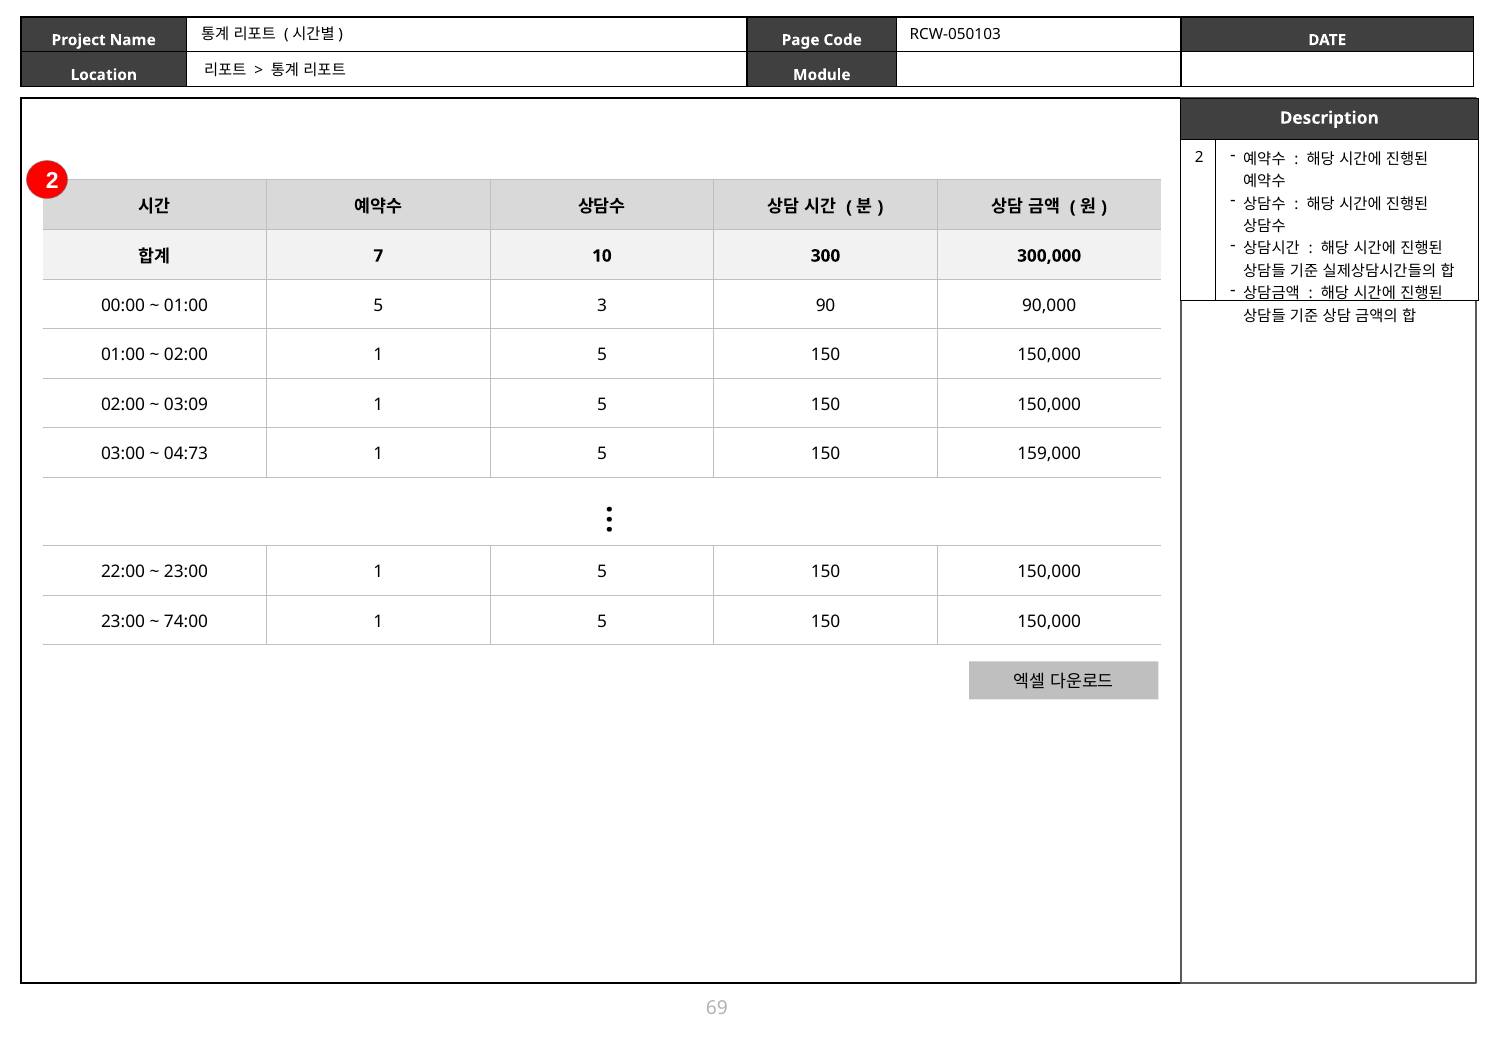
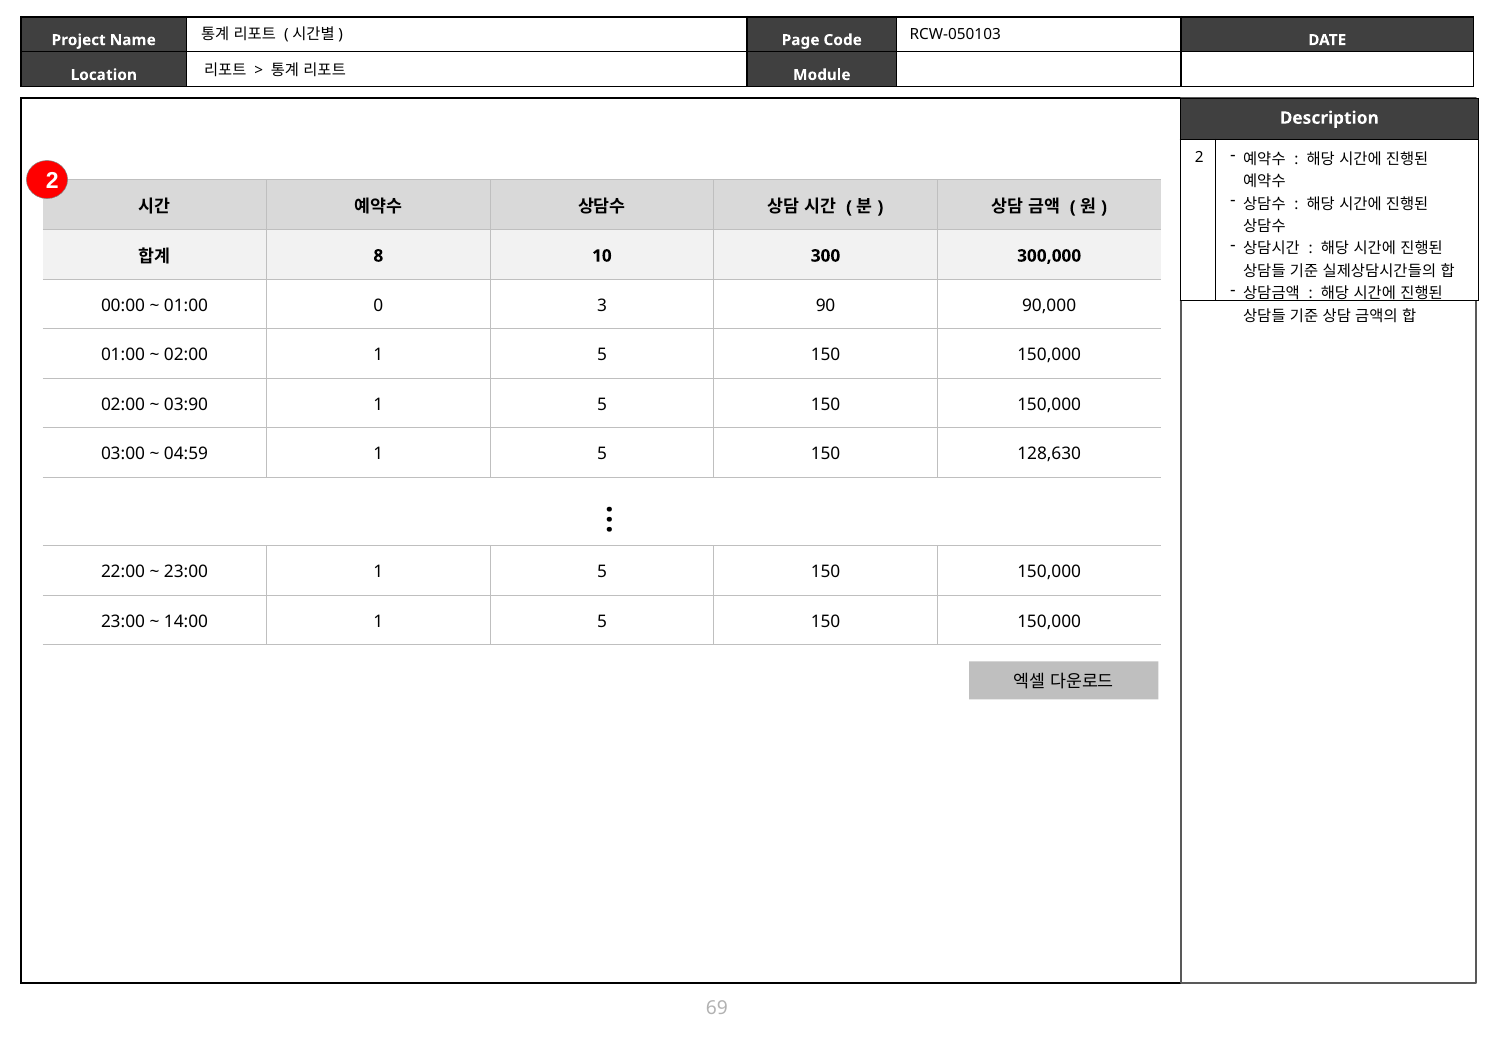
7: 7 -> 8 (378, 256)
01:00 5: 5 -> 0 (378, 305)
03:09: 03:09 -> 03:90 (186, 404)
04:73: 04:73 -> 04:59 (186, 454)
159,000: 159,000 -> 128,630 (1049, 454)
74:00: 74:00 -> 14:00 (186, 621)
